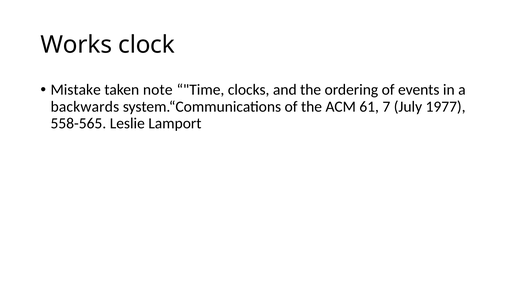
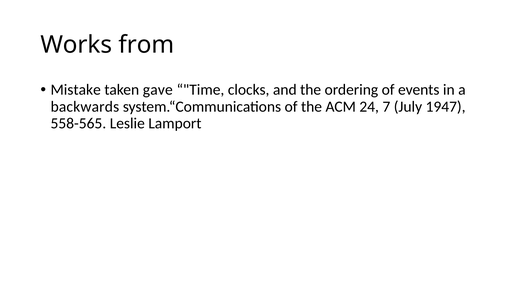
clock: clock -> from (146, 45)
note: note -> gave (158, 90)
61: 61 -> 24 (369, 107)
1977: 1977 -> 1947 (446, 107)
